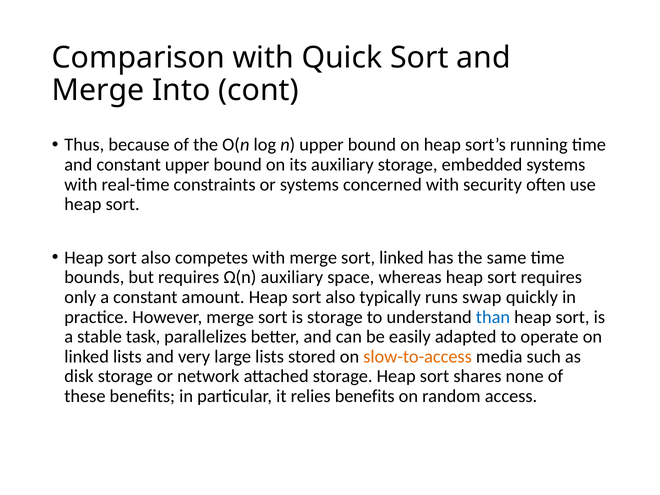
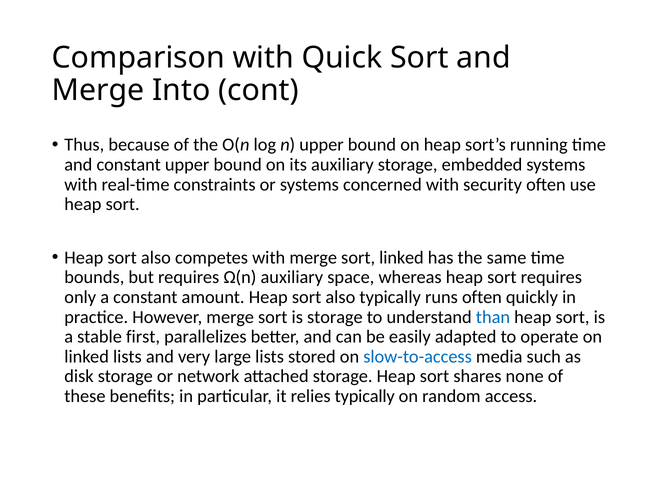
runs swap: swap -> often (482, 297)
task: task -> first (143, 337)
slow-to-access colour: orange -> blue (418, 357)
relies benefits: benefits -> typically (365, 396)
